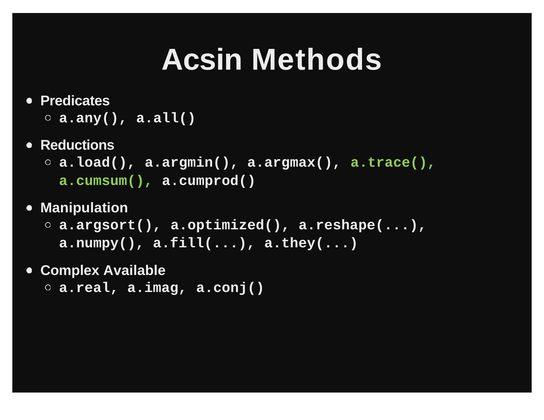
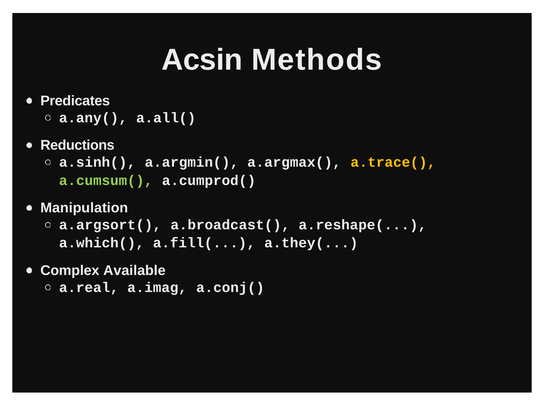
a.load(: a.load( -> a.sinh( (97, 162)
a.trace( colour: light green -> yellow (393, 162)
a.optimized(: a.optimized( -> a.broadcast( (230, 225)
a.numpy(: a.numpy( -> a.which( (102, 243)
